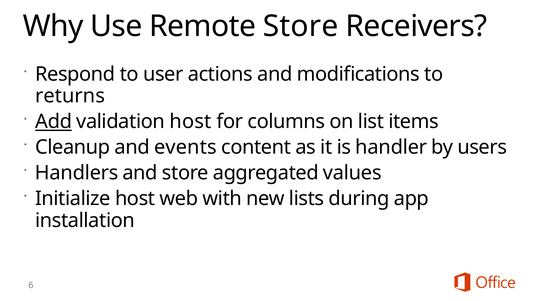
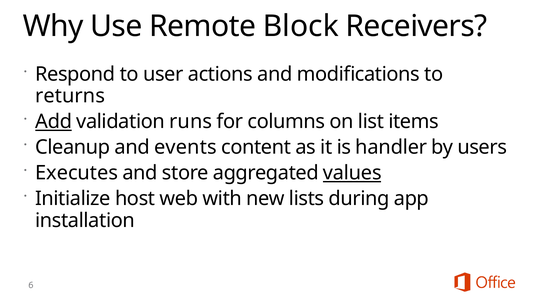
Remote Store: Store -> Block (301, 26)
validation host: host -> runs (191, 121)
Handlers: Handlers -> Executes (77, 173)
values underline: none -> present (352, 173)
